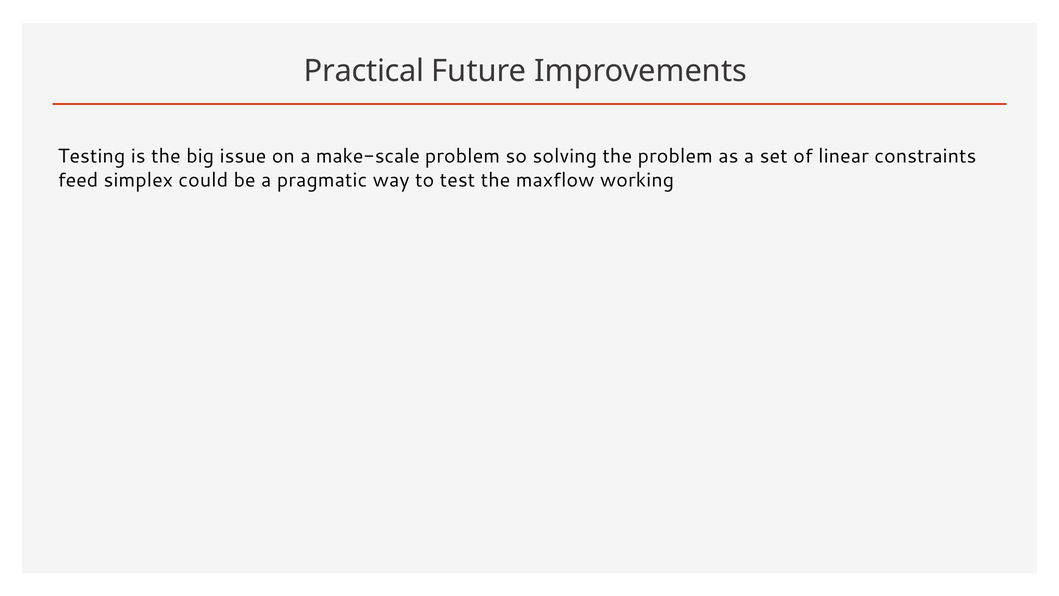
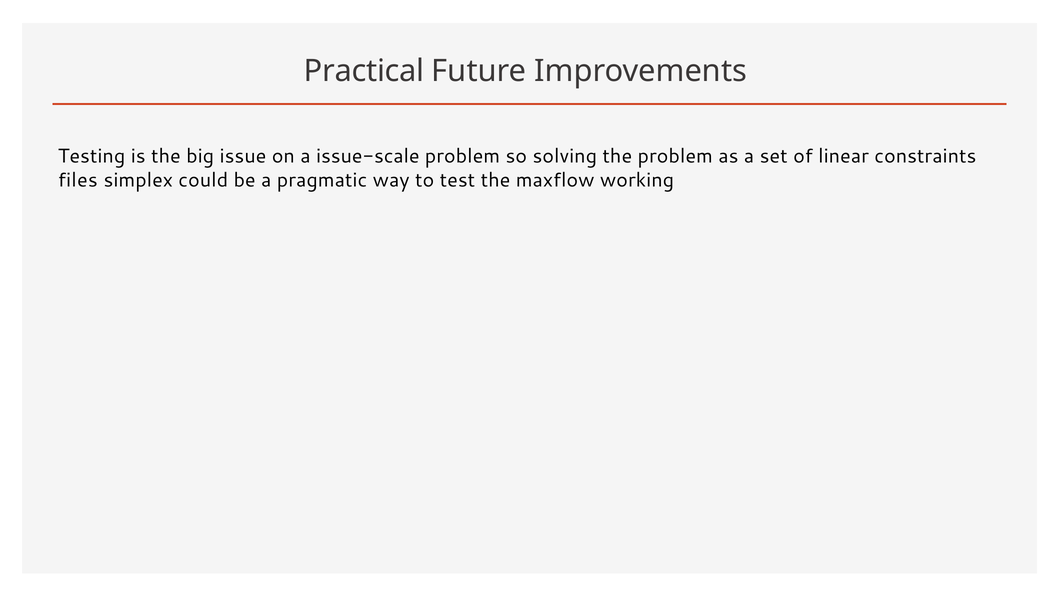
make-scale: make-scale -> issue-scale (368, 156)
feed: feed -> files (78, 180)
